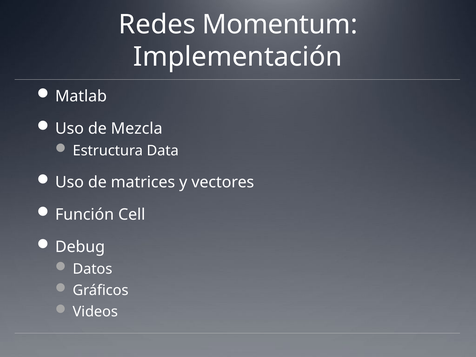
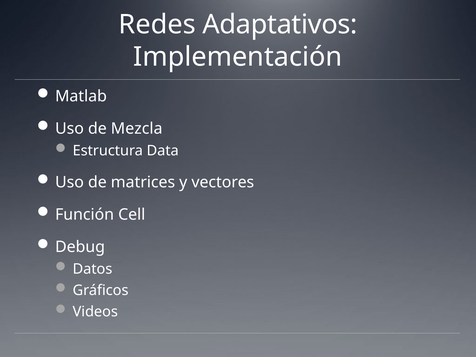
Momentum: Momentum -> Adaptativos (280, 25)
